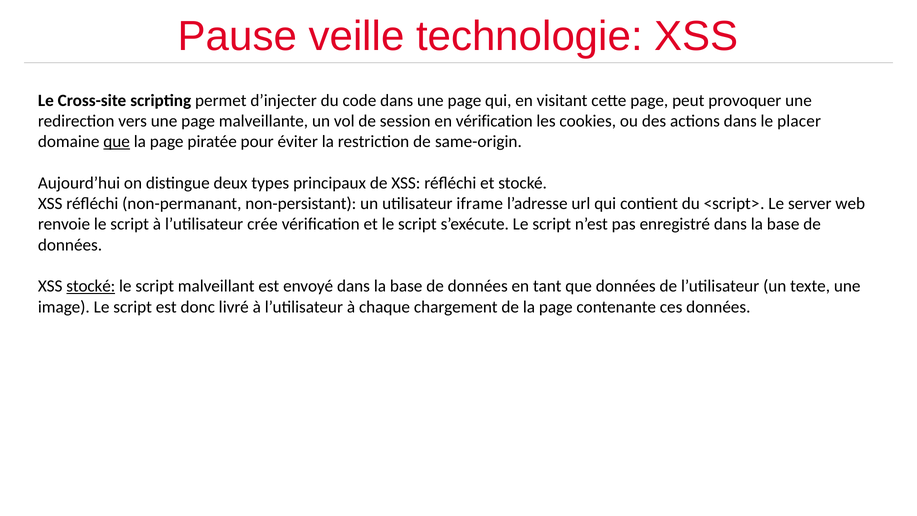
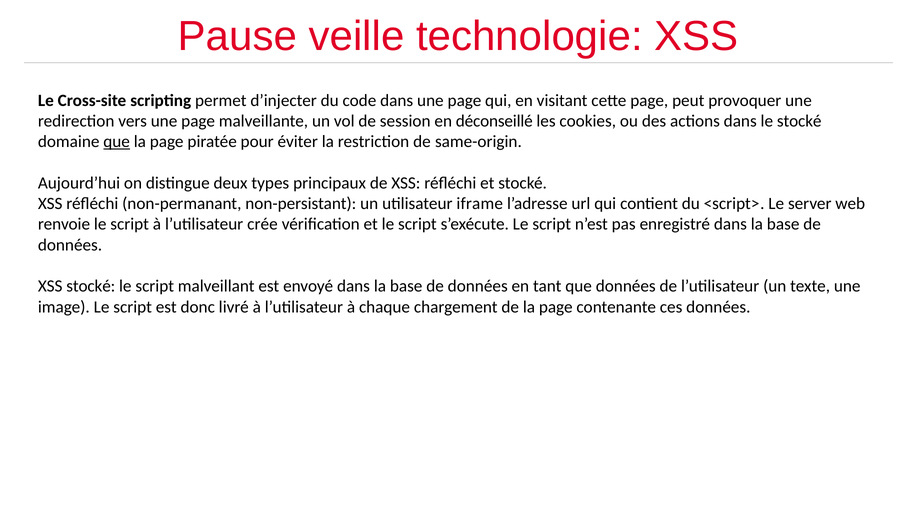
en vérification: vérification -> déconseillé (494, 121)
le placer: placer -> stocké (799, 121)
stocké underline: present -> none (91, 286)
